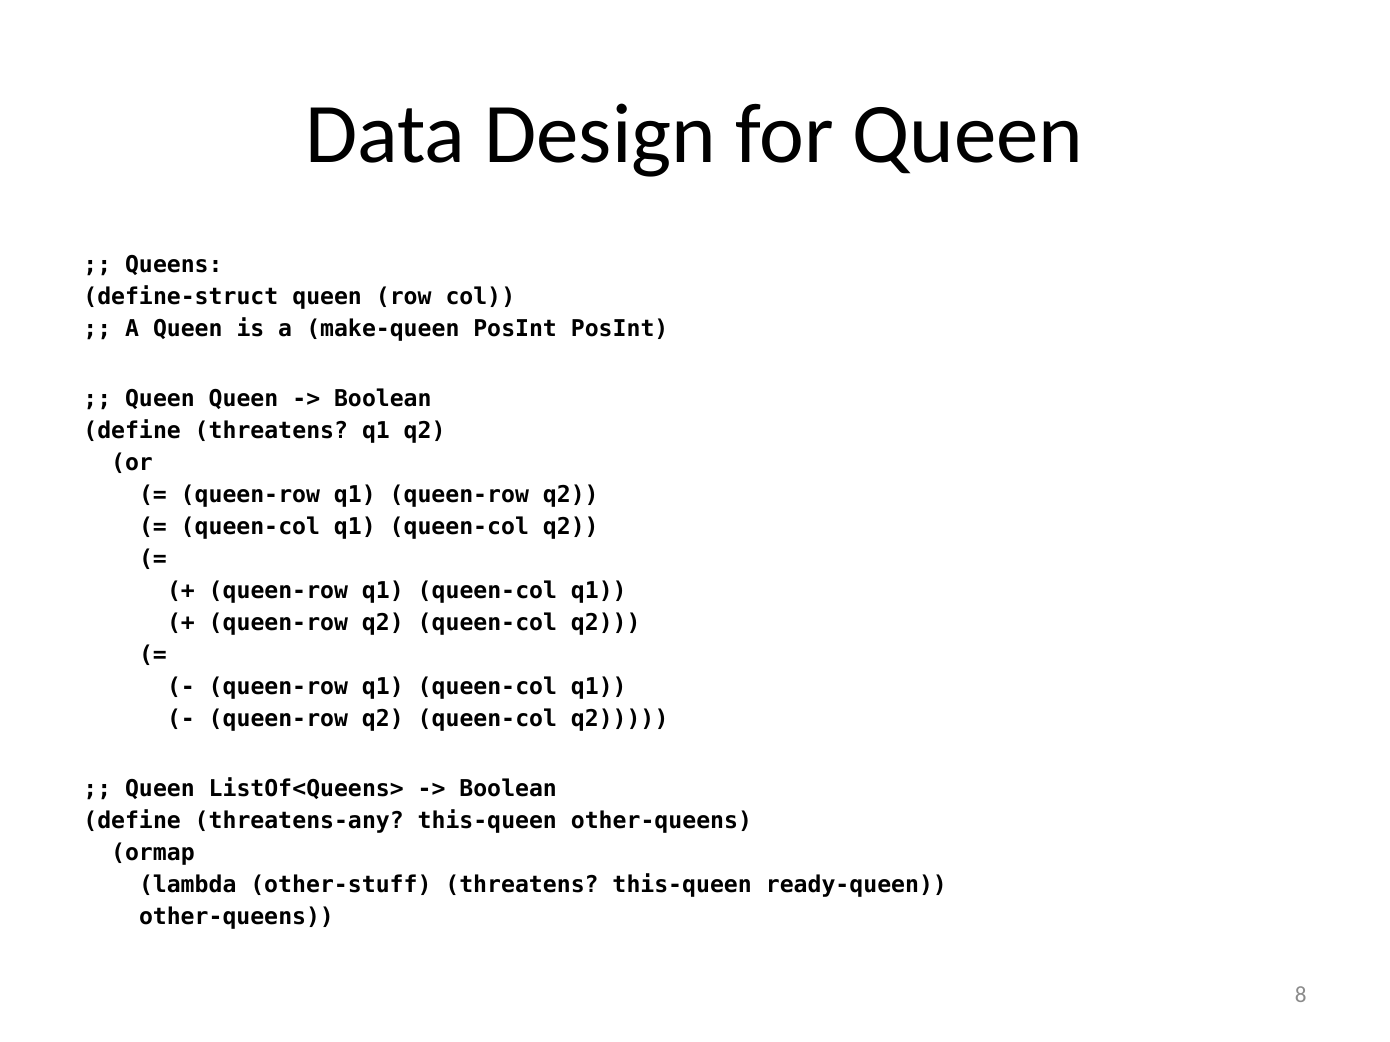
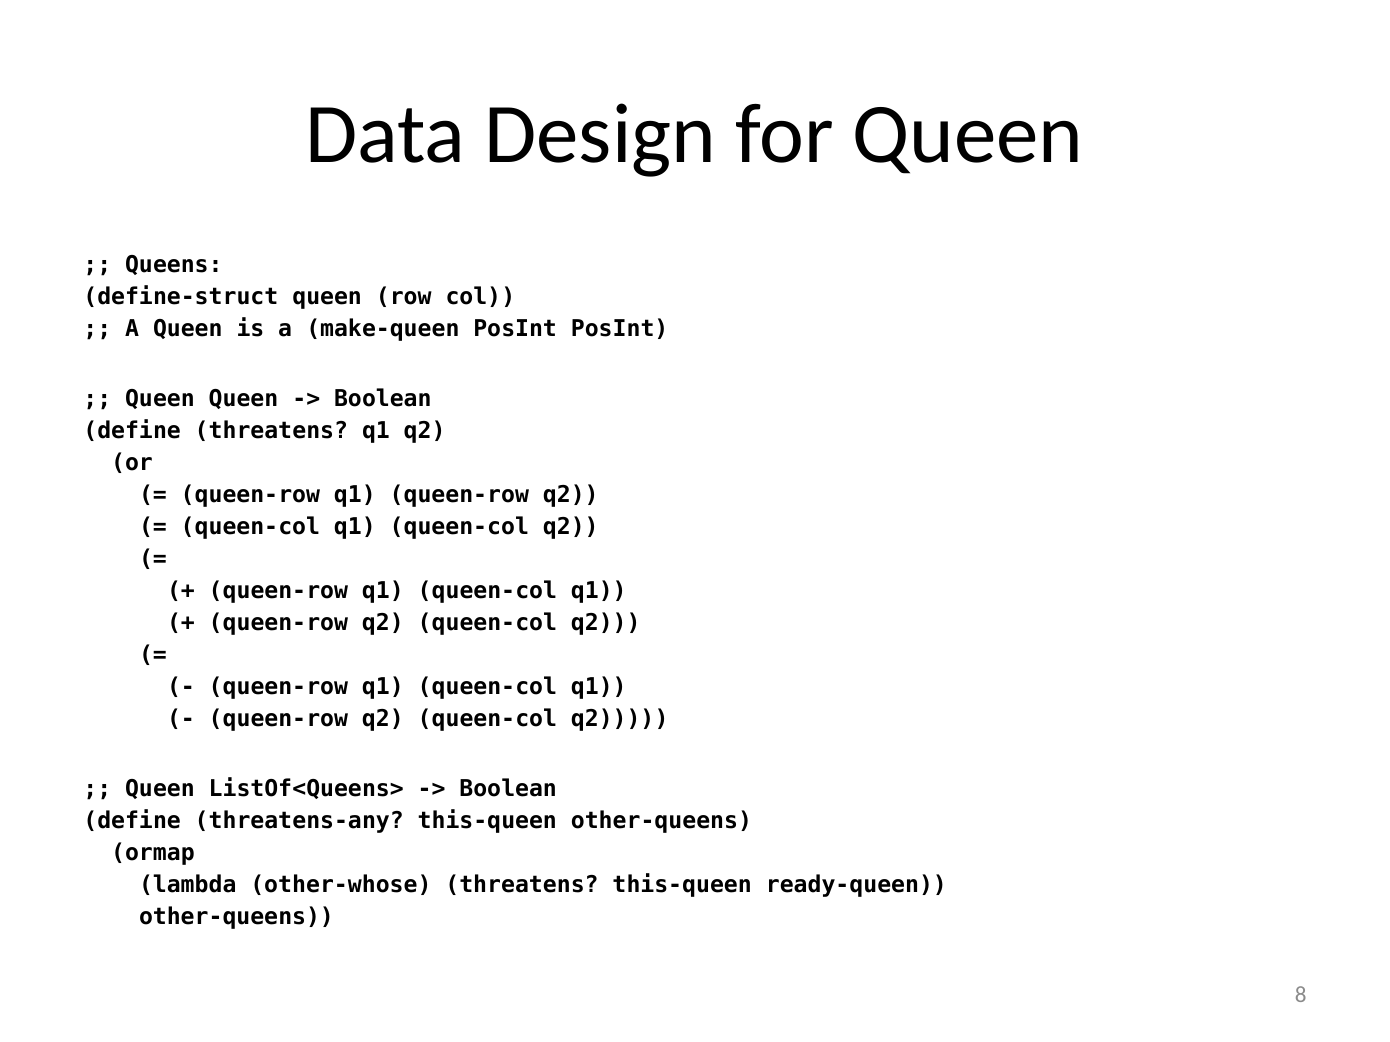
other-stuff: other-stuff -> other-whose (341, 885)
